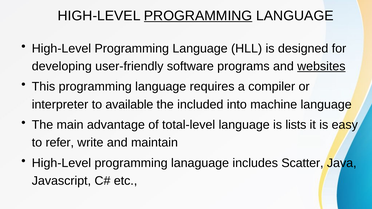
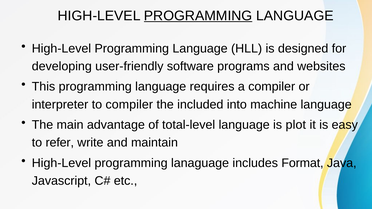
websites underline: present -> none (321, 66)
to available: available -> compiler (129, 105)
lists: lists -> plot (296, 125)
Scatter: Scatter -> Format (302, 163)
